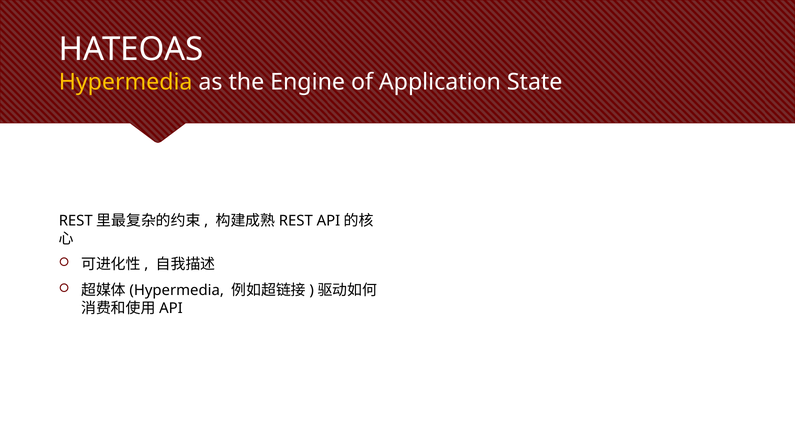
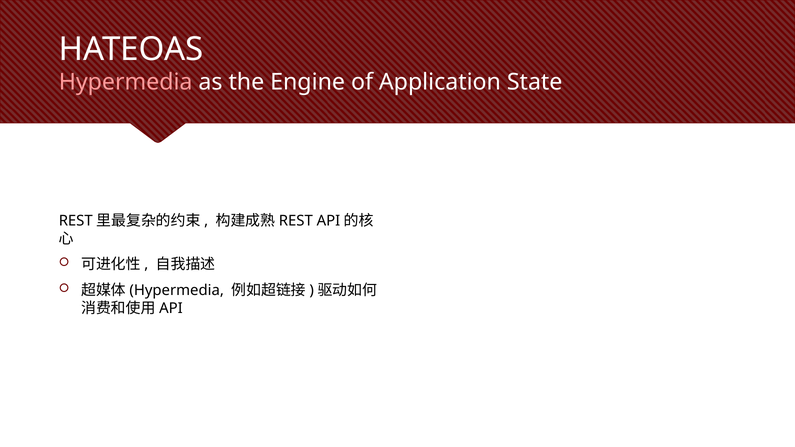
Hypermedia colour: yellow -> pink (126, 82)
